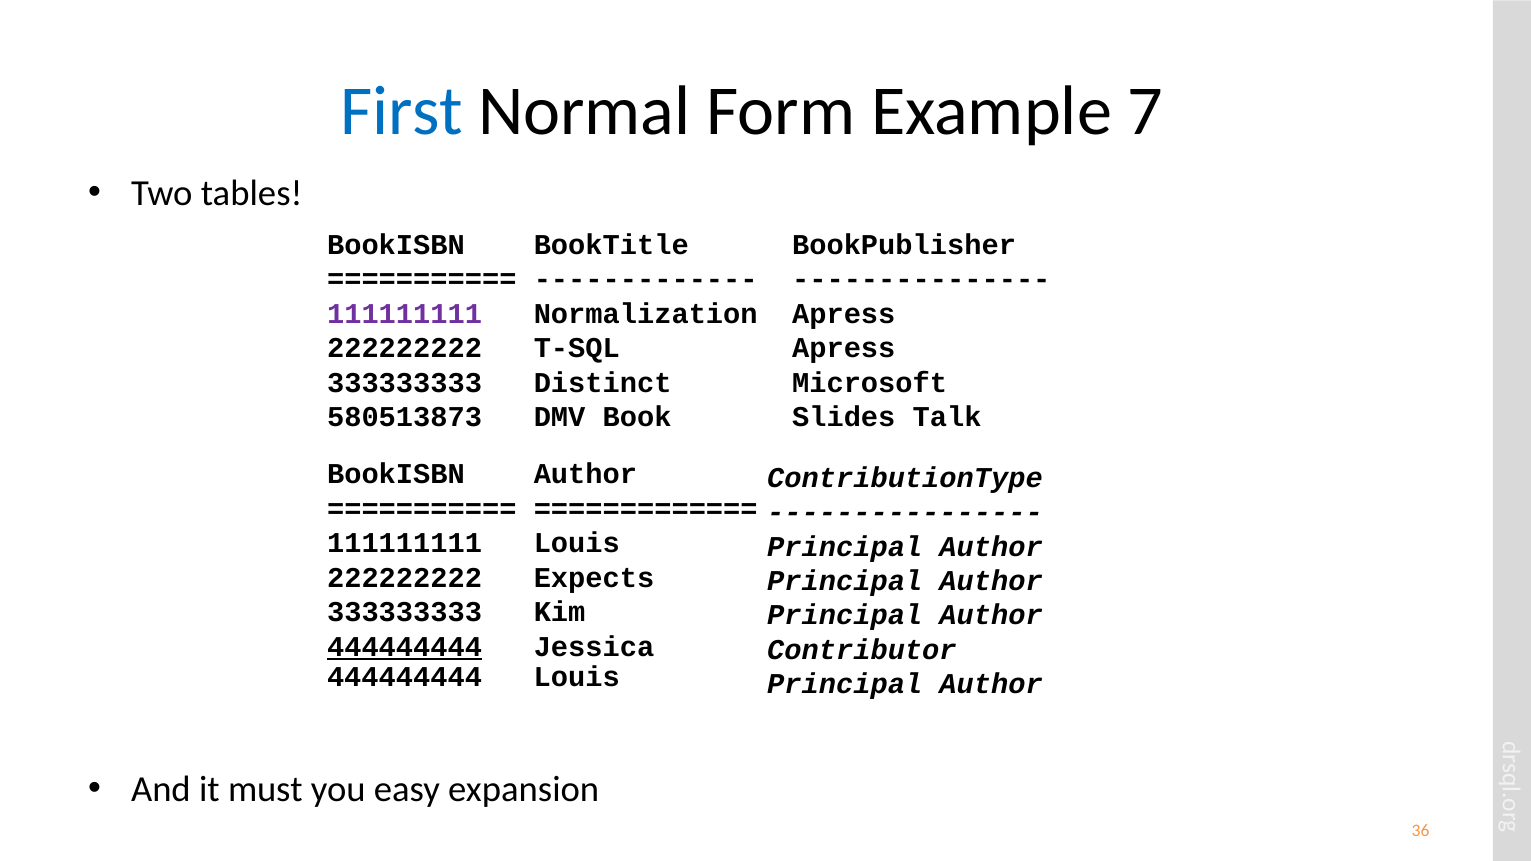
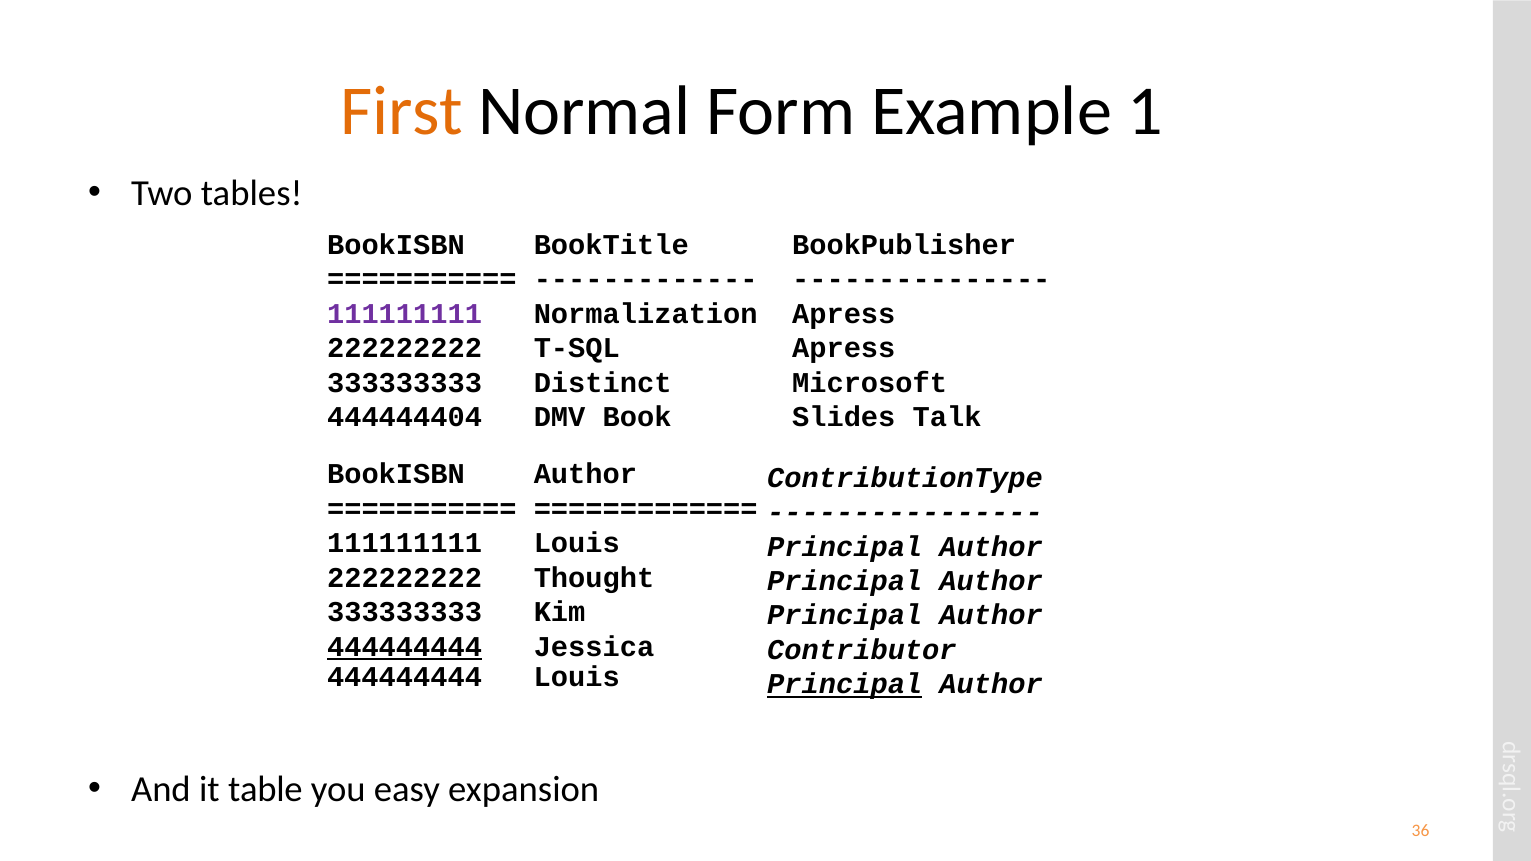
First colour: blue -> orange (402, 111)
7: 7 -> 1 (1146, 111)
580513873: 580513873 -> 444444404 (405, 417)
Expects: Expects -> Thought (594, 578)
Principal underline: none -> present (845, 685)
must: must -> table (265, 789)
